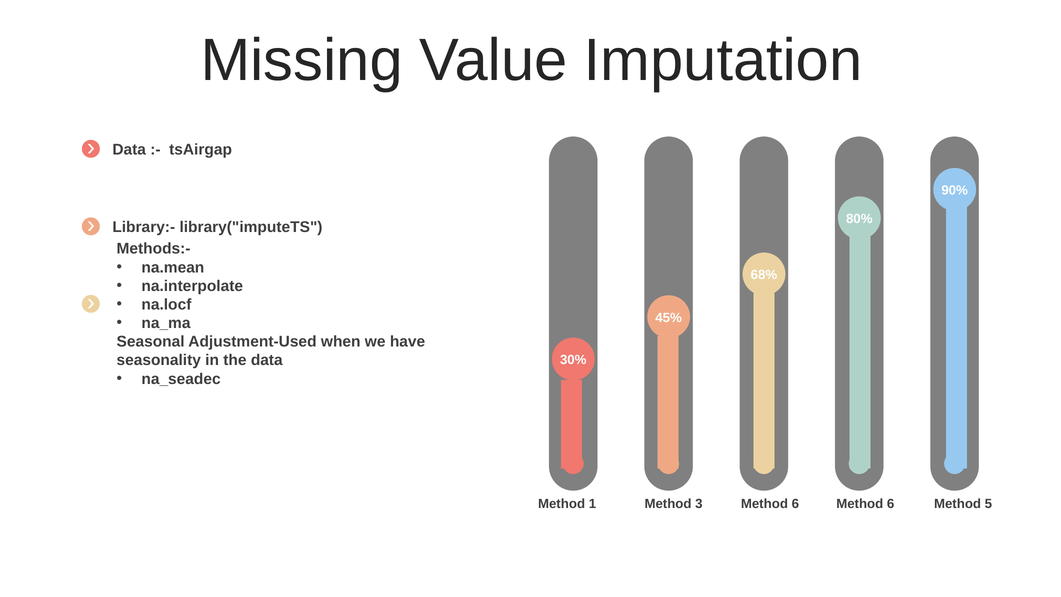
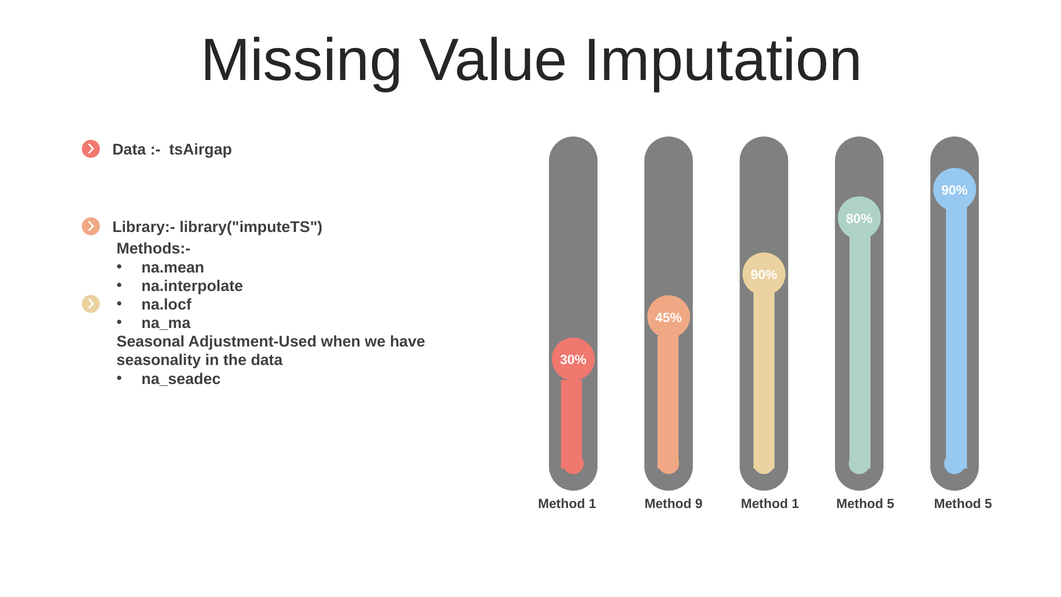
68%: 68% -> 90% (764, 275)
3: 3 -> 9 (699, 504)
6: 6 -> 1 (795, 504)
6: 6 -> 5 (891, 504)
